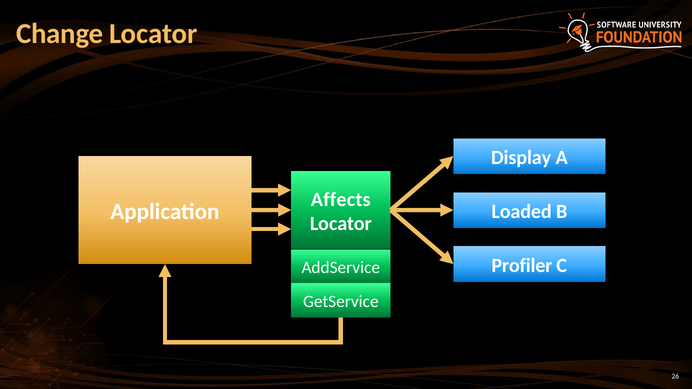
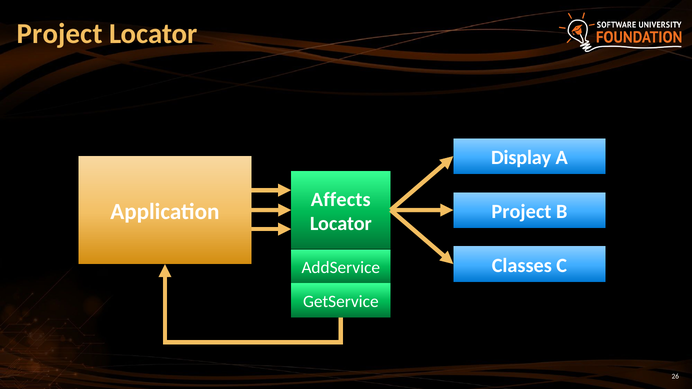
Change: Change -> Project (60, 34)
Loaded: Loaded -> Project (521, 212)
Profiler: Profiler -> Classes (522, 266)
